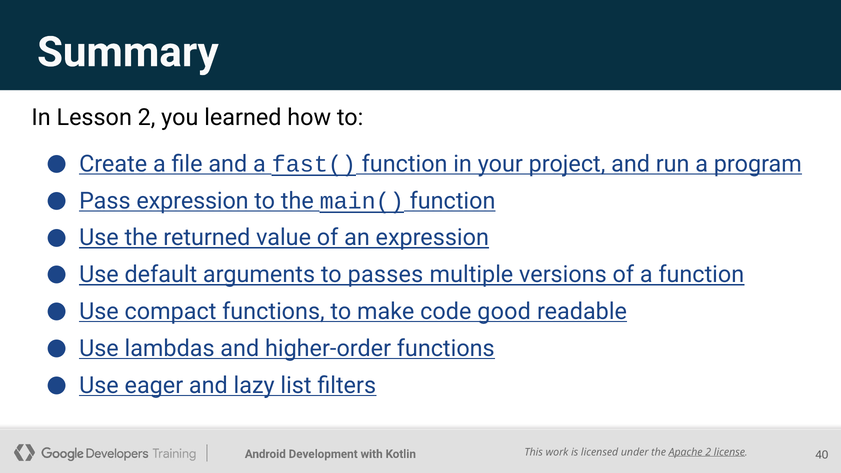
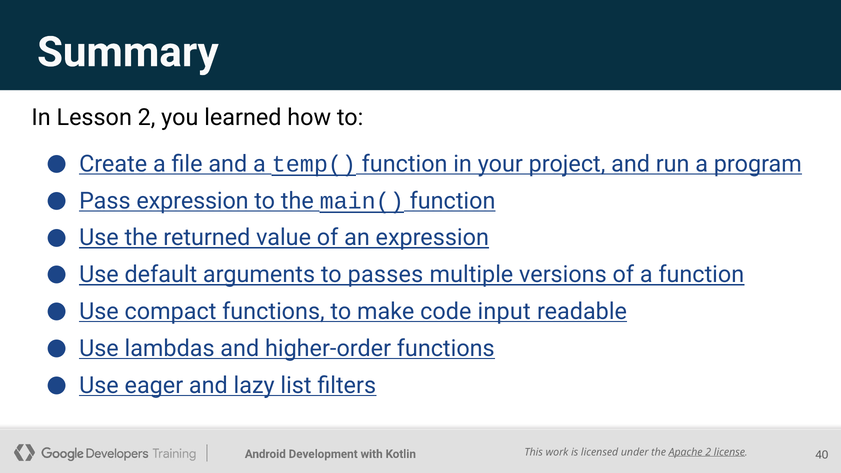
fast(: fast( -> temp( (314, 164)
good: good -> input (504, 312)
